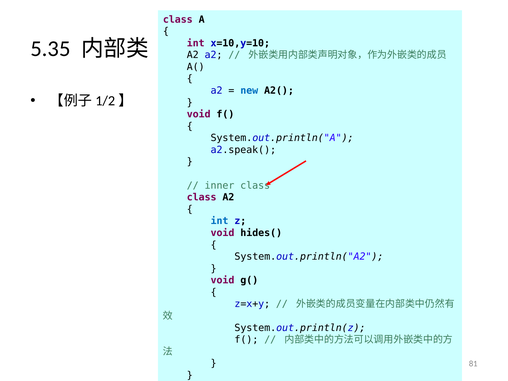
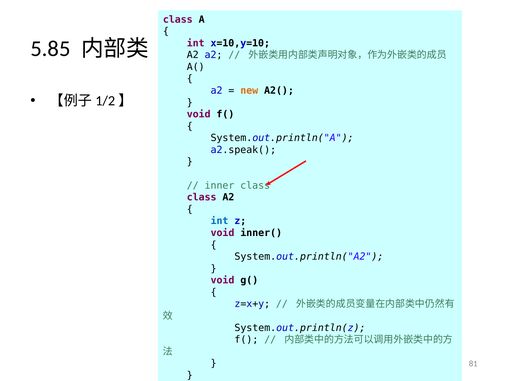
5.35: 5.35 -> 5.85 (50, 49)
new colour: blue -> orange (249, 91)
hides(: hides( -> inner( (261, 233)
